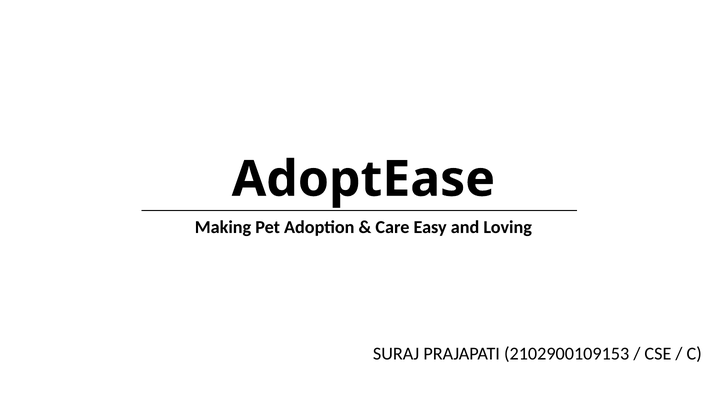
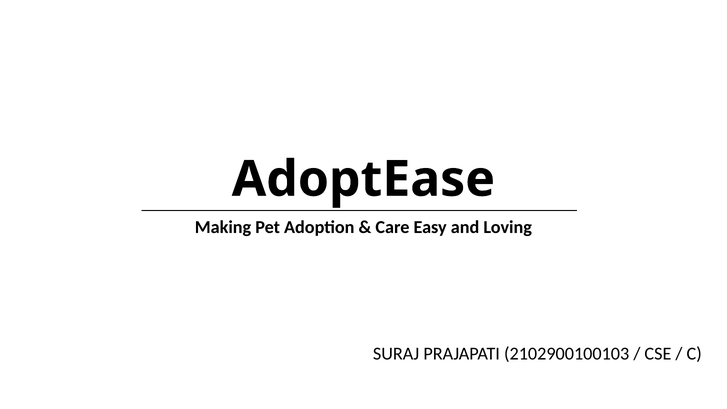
2102900109153: 2102900109153 -> 2102900100103 (567, 354)
